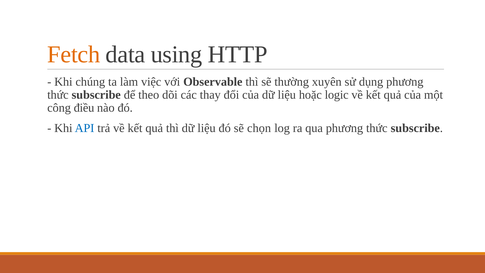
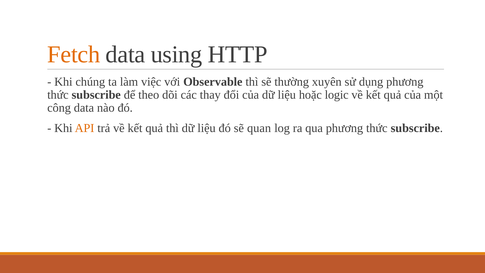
công điều: điều -> data (84, 108)
API colour: blue -> orange (85, 128)
chọn: chọn -> quan (259, 128)
